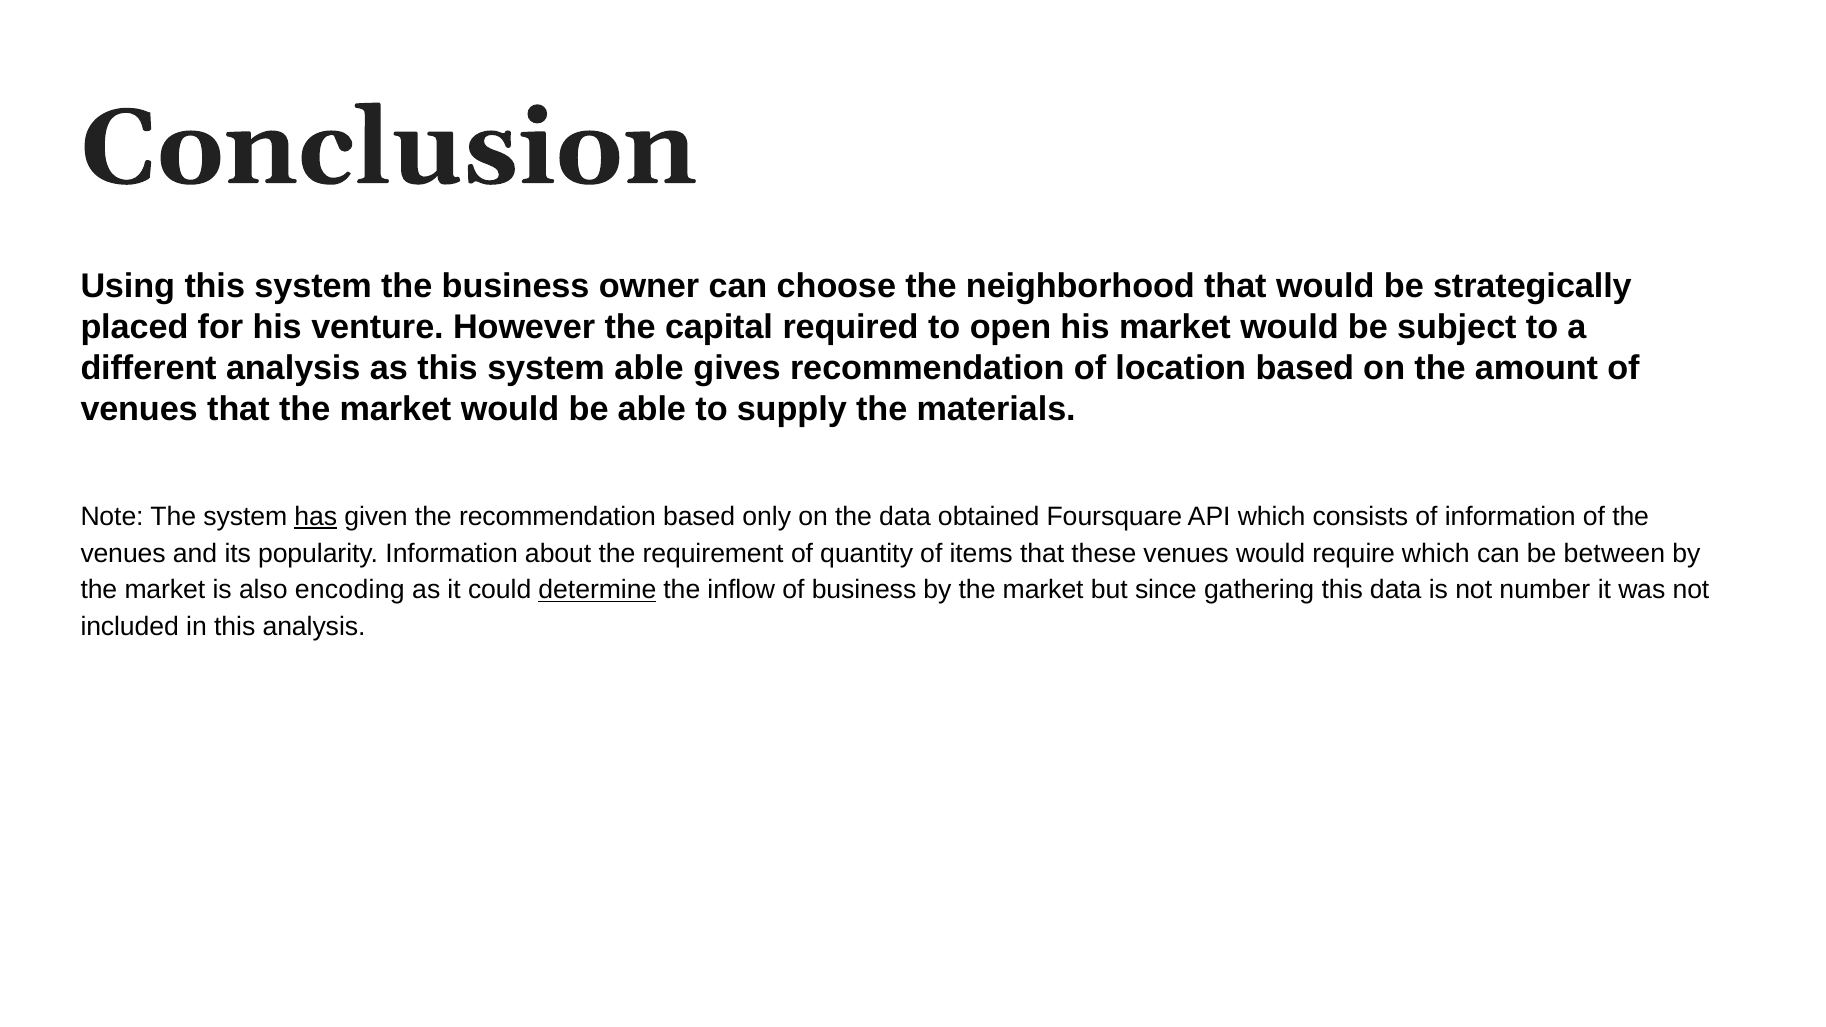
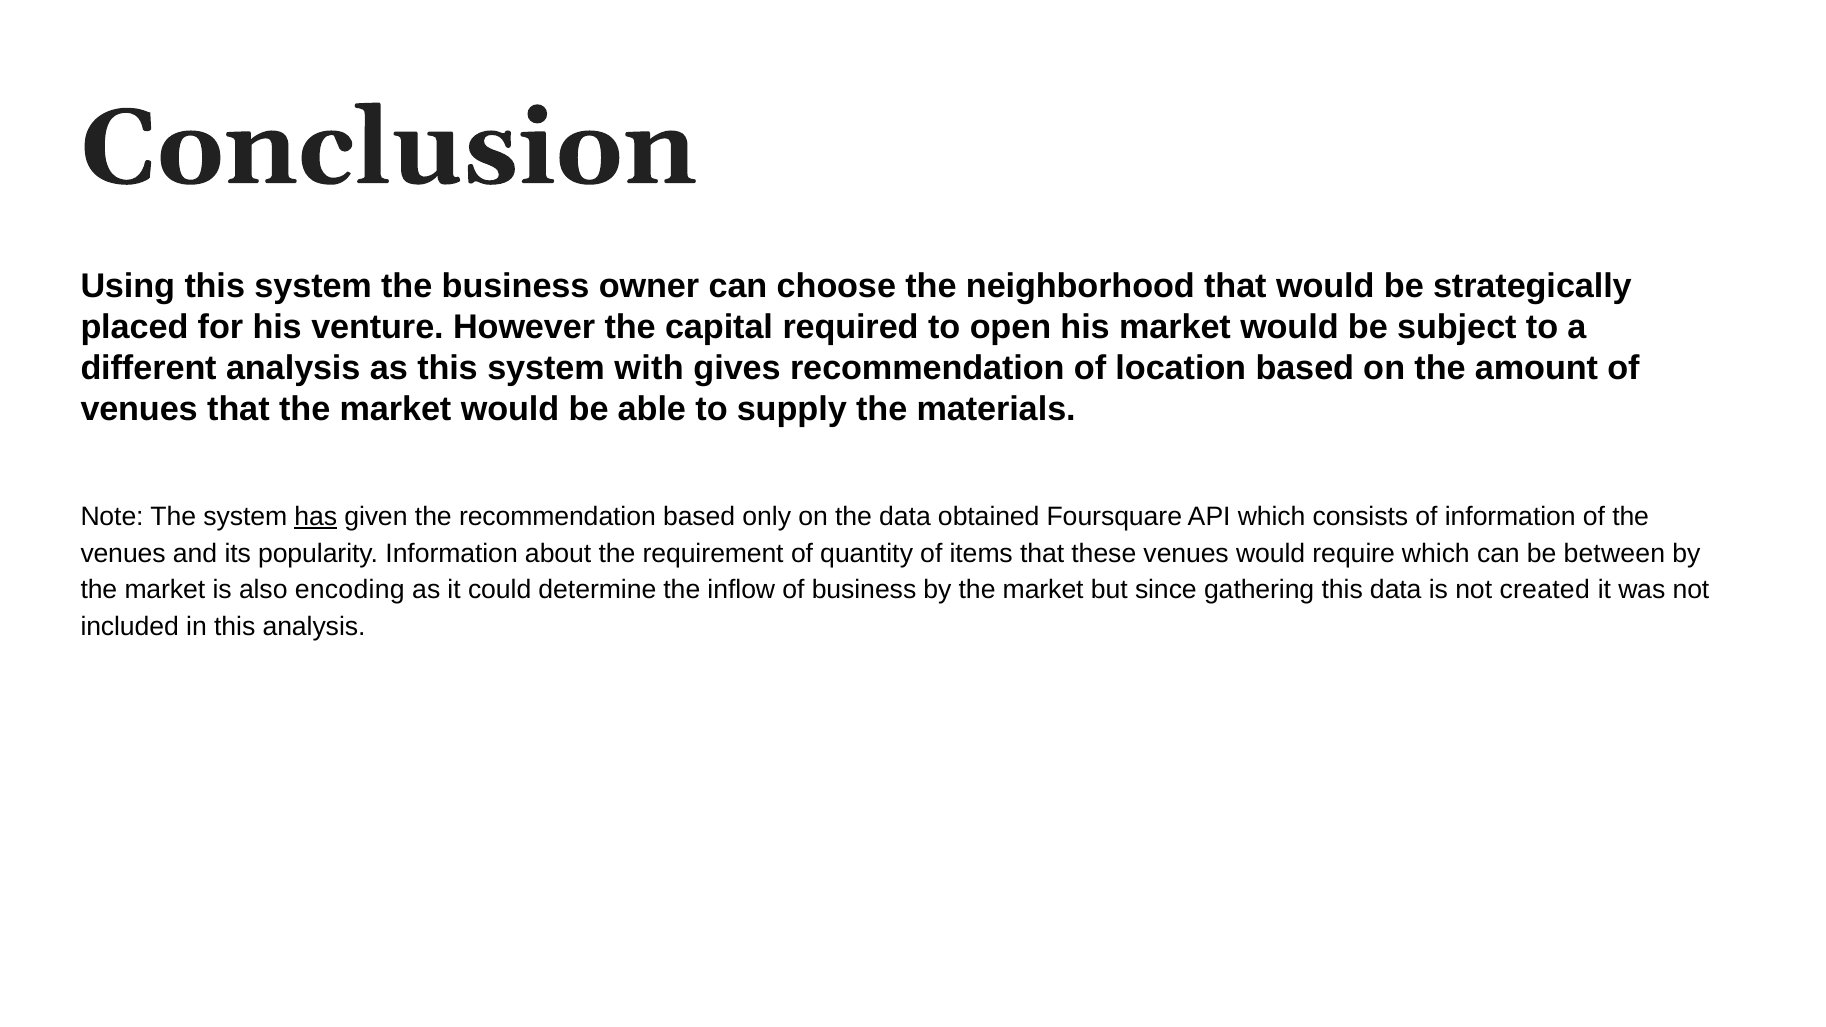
system able: able -> with (649, 369)
determine underline: present -> none (597, 590)
number: number -> created (1545, 590)
